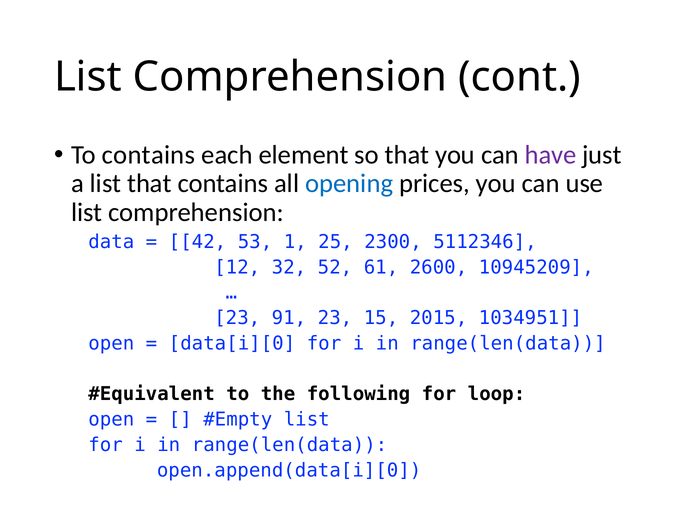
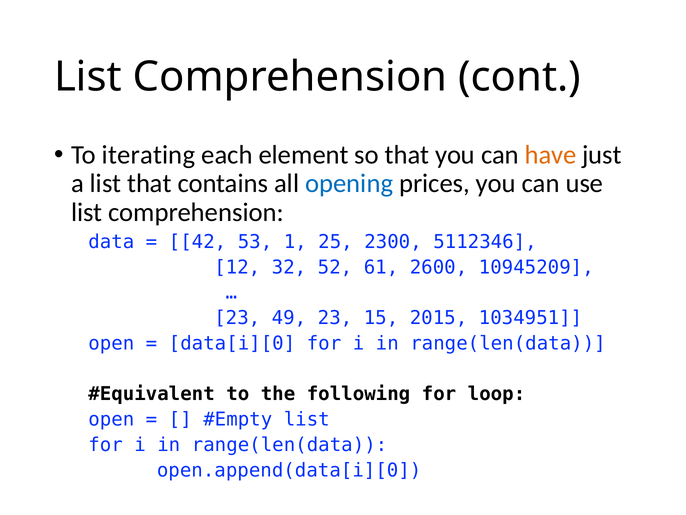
To contains: contains -> iterating (148, 155)
have colour: purple -> orange (551, 155)
91: 91 -> 49 (289, 318)
